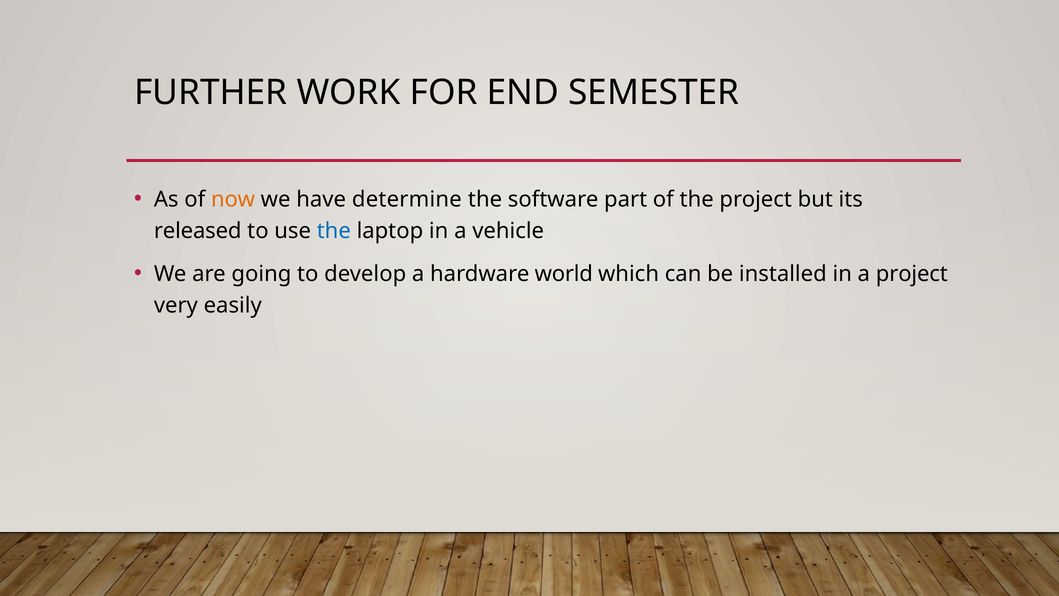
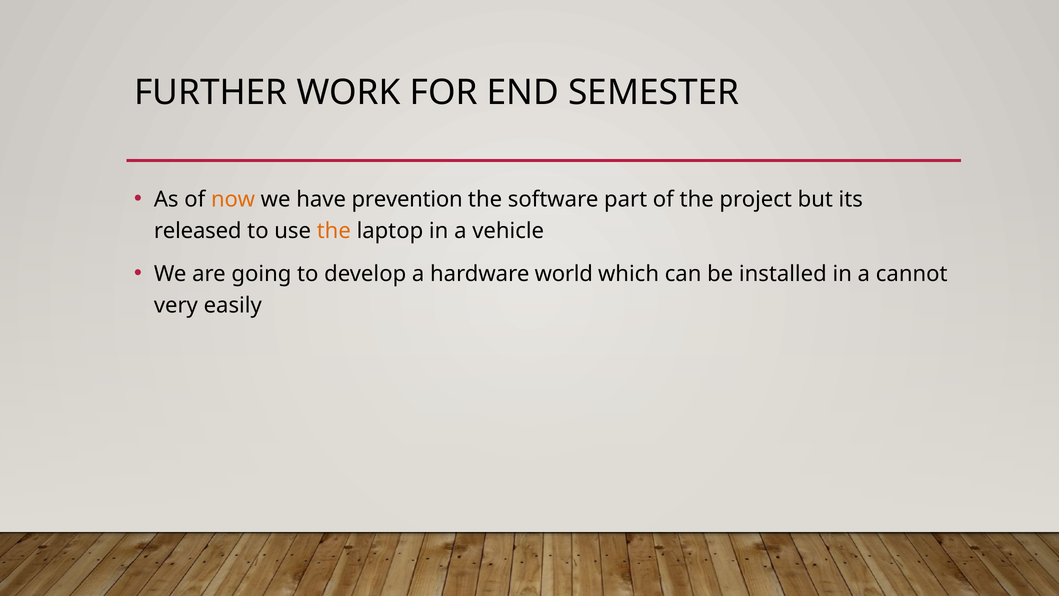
determine: determine -> prevention (407, 199)
the colour: blue -> orange (334, 231)
a project: project -> cannot (912, 274)
